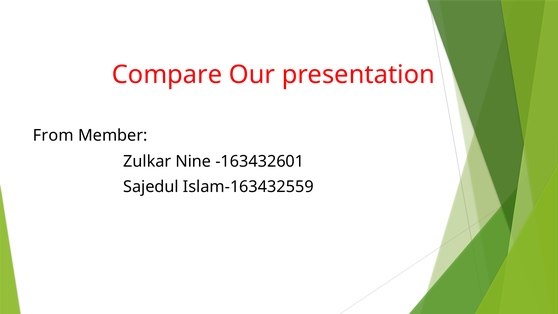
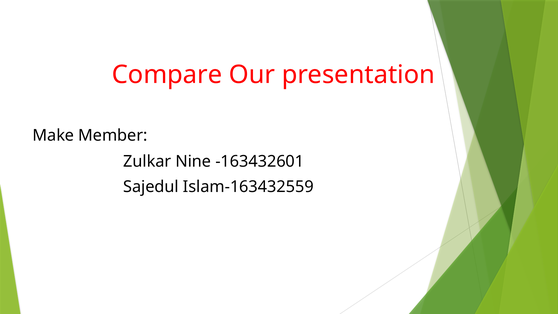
From: From -> Make (53, 135)
